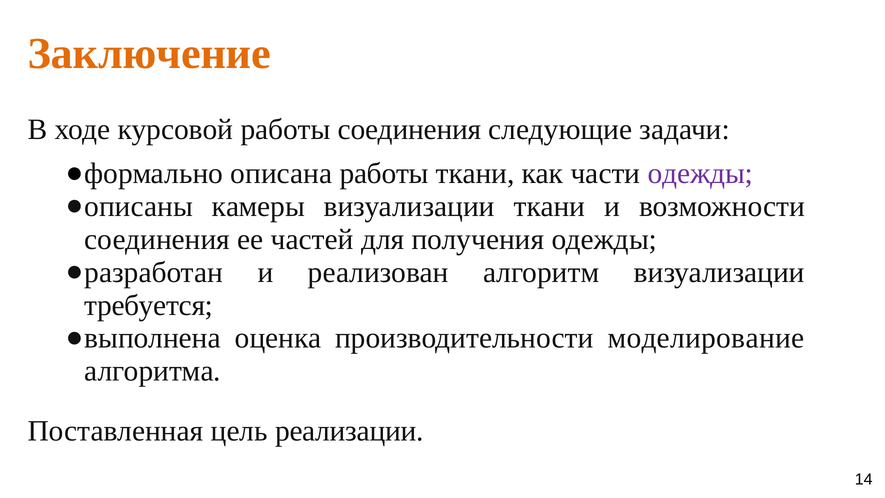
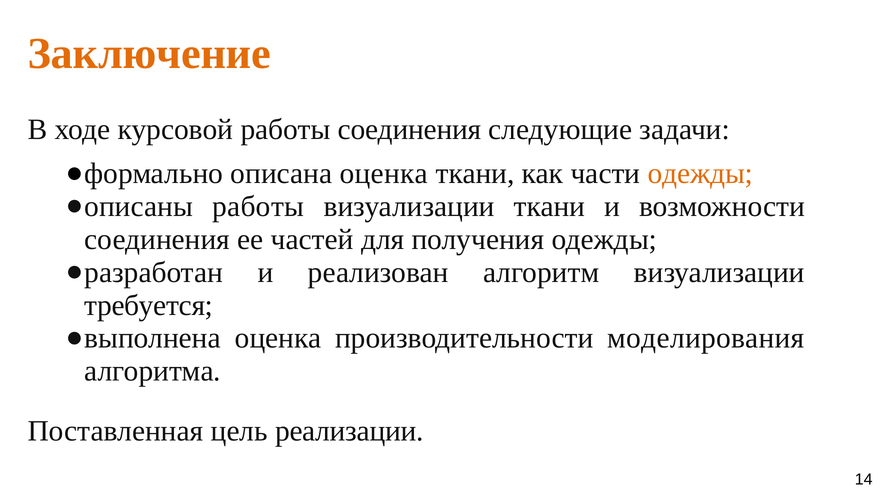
описана работы: работы -> оценка (384, 173)
одежды colour: purple -> orange (700, 173)
камеры: камеры -> работы (258, 206)
моделирование: моделирование -> моделирования (706, 338)
